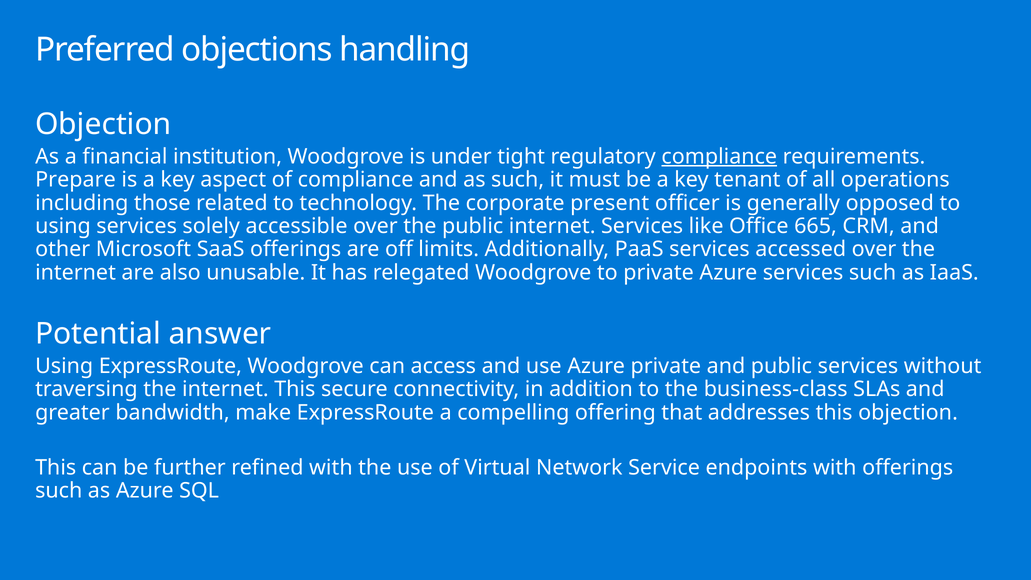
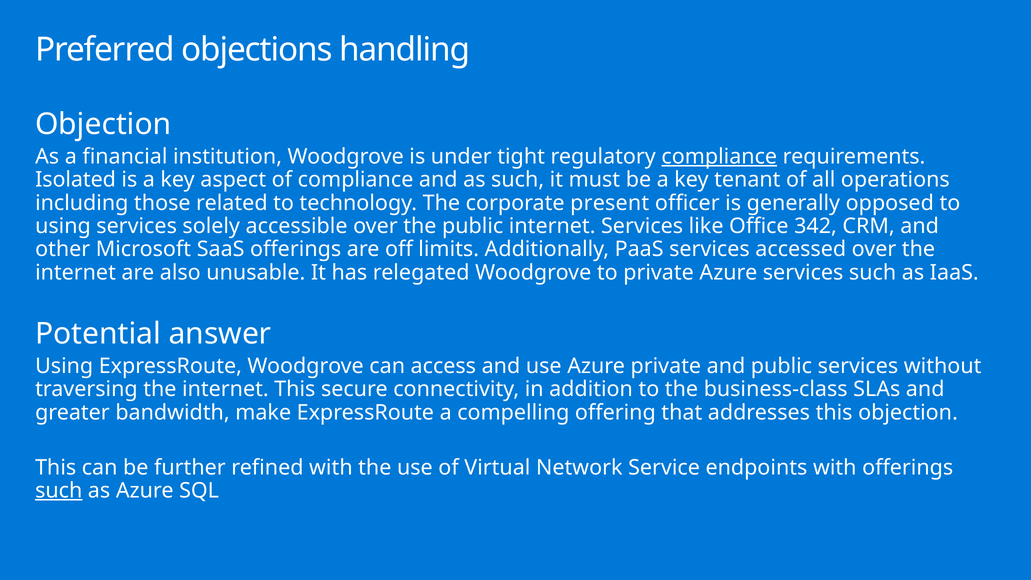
Prepare: Prepare -> Isolated (76, 180)
665: 665 -> 342 (816, 226)
such underline: none -> present (59, 491)
